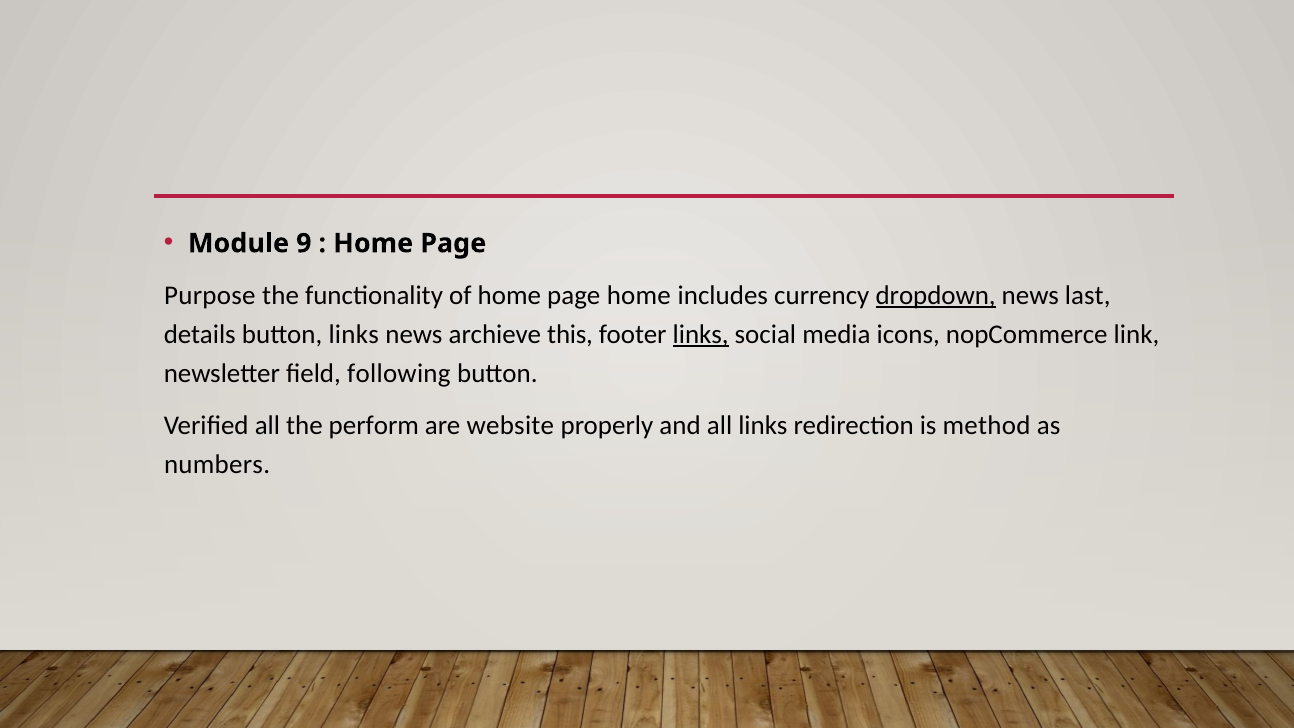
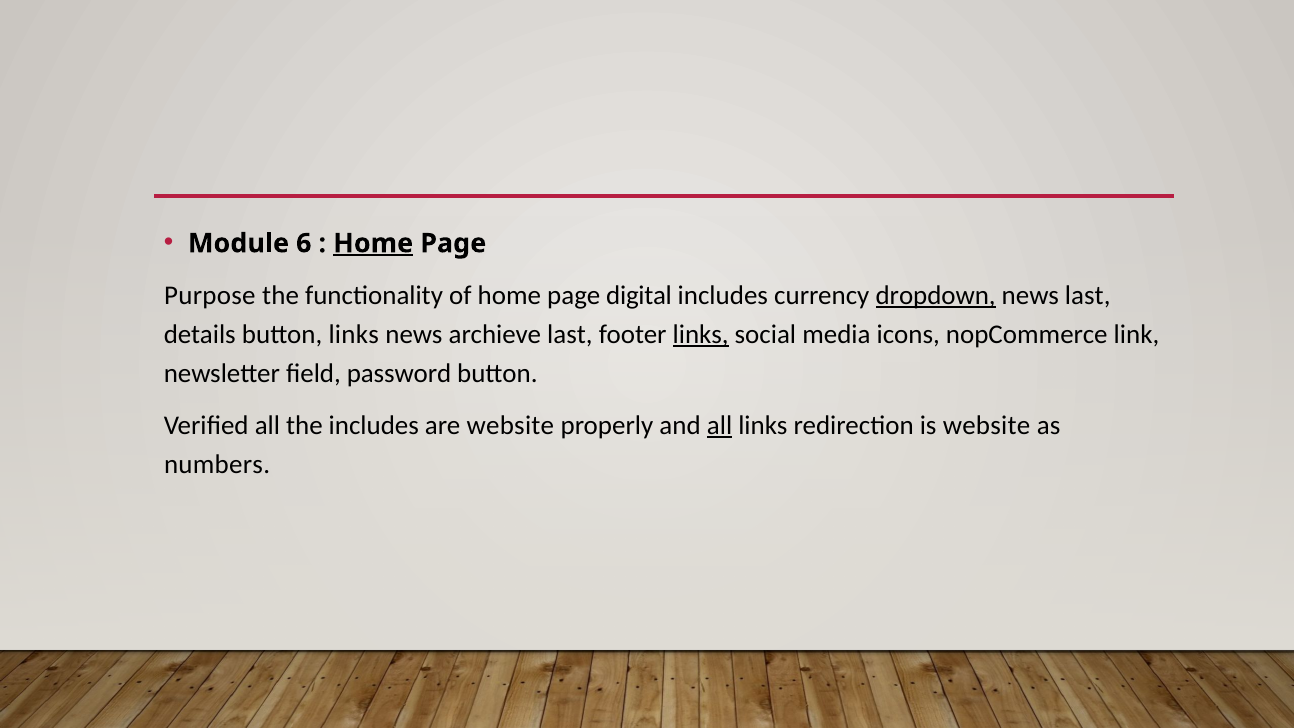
9: 9 -> 6 (304, 243)
Home underline: none -> present (373, 243)
page home: home -> digital (639, 296)
archieve this: this -> last (570, 334)
following: following -> password (399, 373)
the perform: perform -> includes (374, 426)
all underline: none -> present (720, 426)
is method: method -> website (987, 426)
